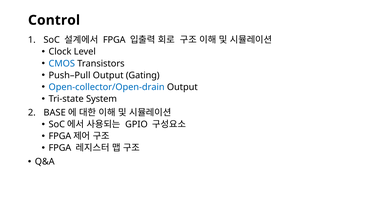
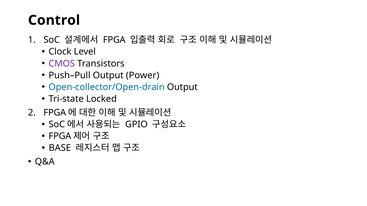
CMOS colour: blue -> purple (62, 64)
Gating: Gating -> Power (143, 75)
System: System -> Locked (101, 99)
BASE: BASE -> FPGA (55, 113)
FPGA: FPGA -> BASE (60, 148)
